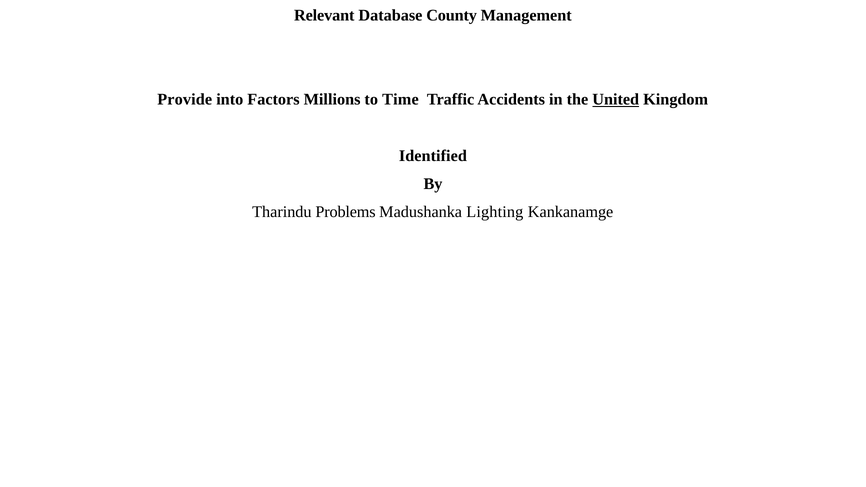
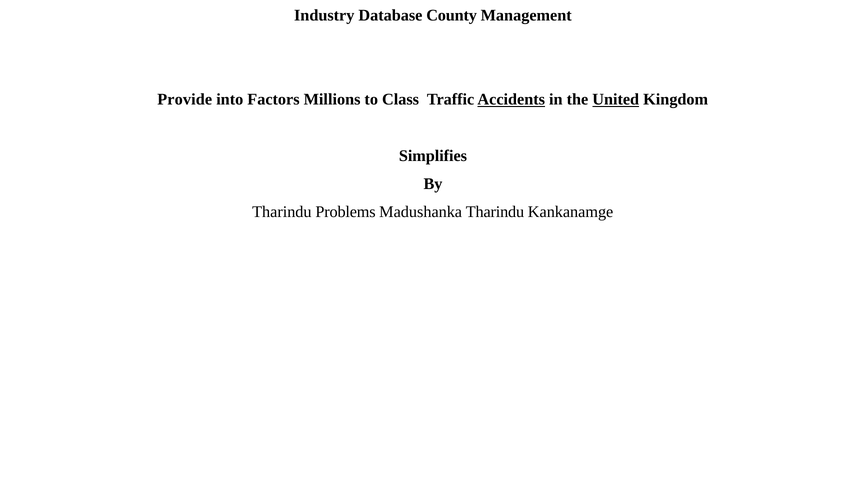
Relevant: Relevant -> Industry (324, 15)
Time: Time -> Class (401, 100)
Accidents underline: none -> present (511, 100)
Identified: Identified -> Simplifies (433, 156)
Madushanka Lighting: Lighting -> Tharindu (495, 212)
